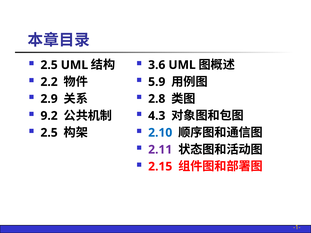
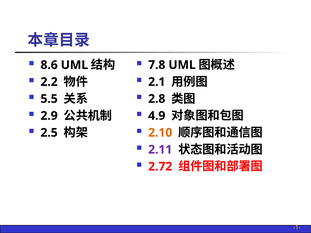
3.6: 3.6 -> 7.8 (157, 65)
2.5: 2.5 -> 8.6 (49, 65)
5.9: 5.9 -> 2.1 (157, 82)
2.9: 2.9 -> 5.5 (49, 99)
9.2: 9.2 -> 2.9 (49, 116)
4.3: 4.3 -> 4.9 (157, 116)
2.10 colour: blue -> orange (160, 133)
2.15: 2.15 -> 2.72 (160, 167)
